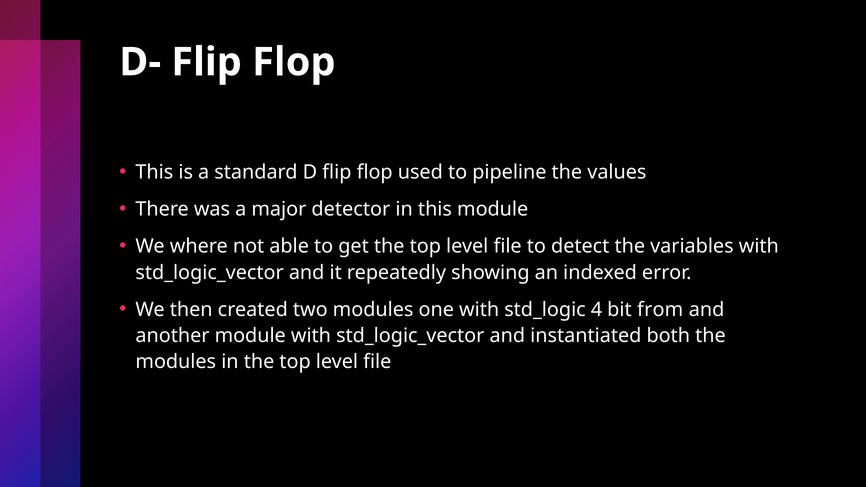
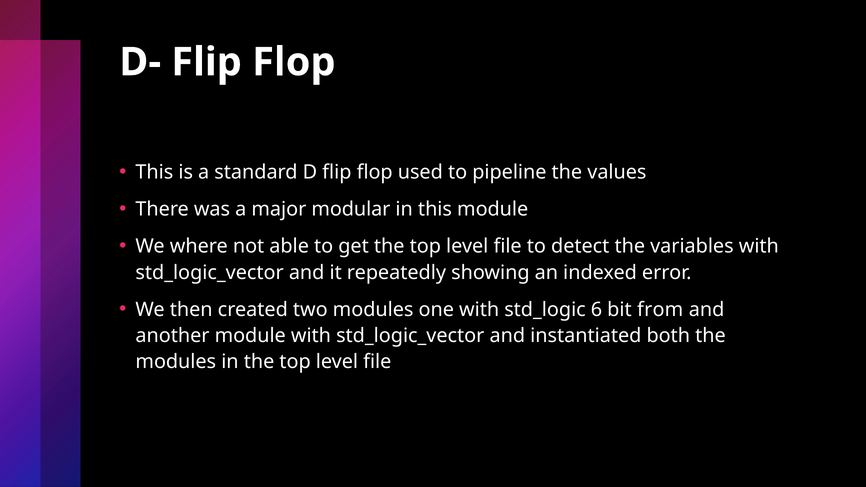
detector: detector -> modular (351, 209)
4: 4 -> 6 (596, 310)
